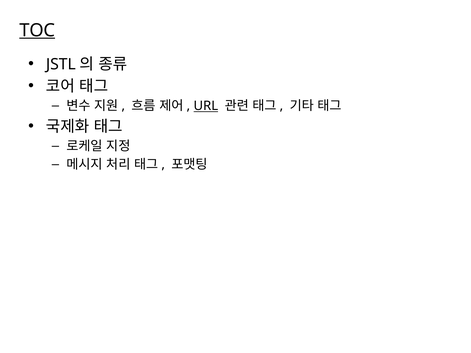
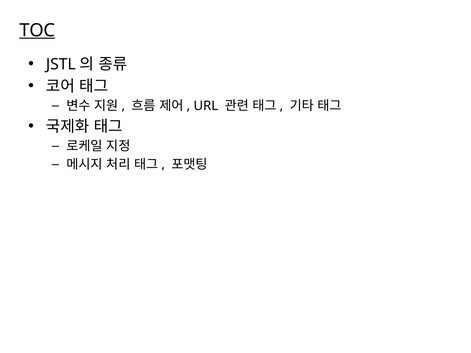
URL underline: present -> none (206, 106)
